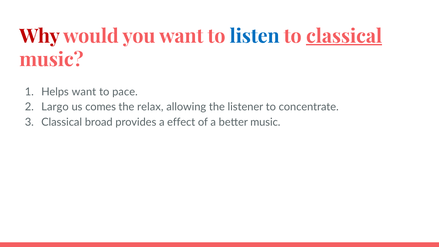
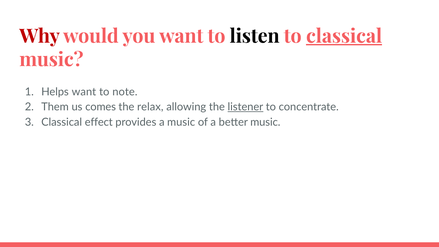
listen colour: blue -> black (255, 36)
pace: pace -> note (125, 92)
Largo: Largo -> Them (55, 107)
listener underline: none -> present (245, 107)
broad: broad -> effect (99, 122)
a effect: effect -> music (181, 122)
